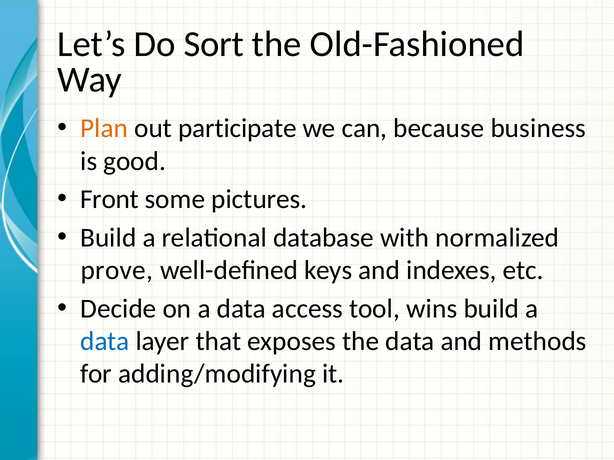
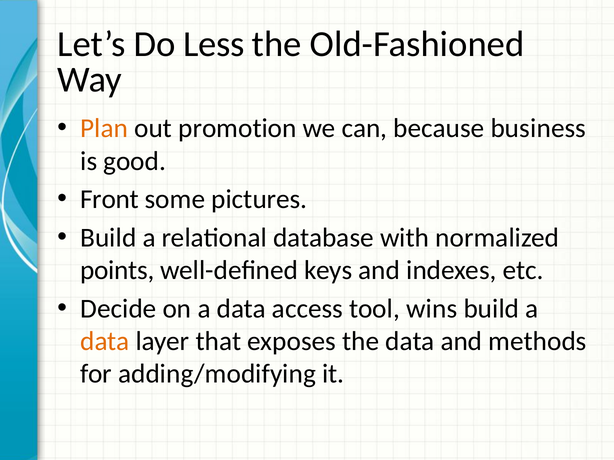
Sort: Sort -> Less (214, 44)
participate: participate -> promotion (237, 129)
prove: prove -> points (117, 271)
data colour: blue -> orange (105, 342)
